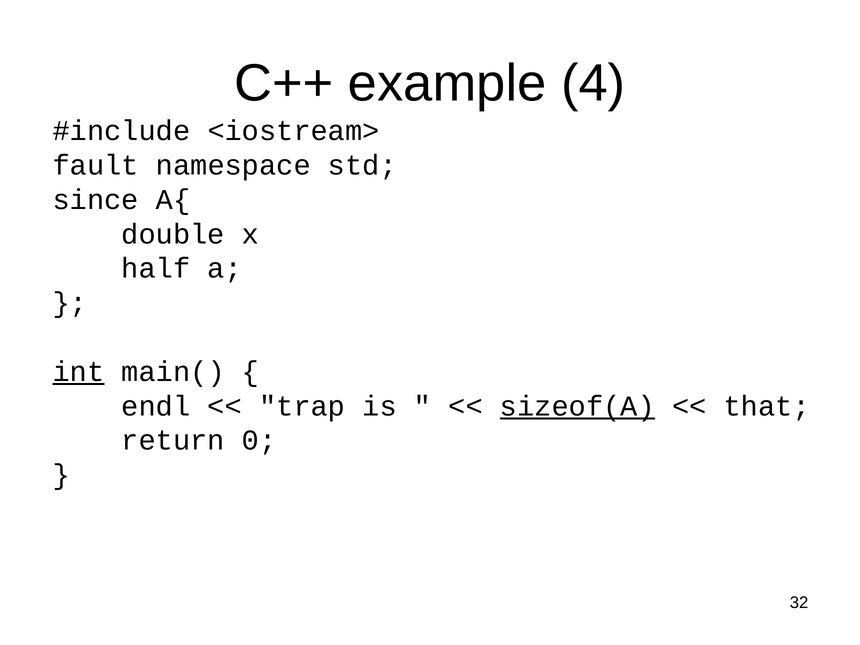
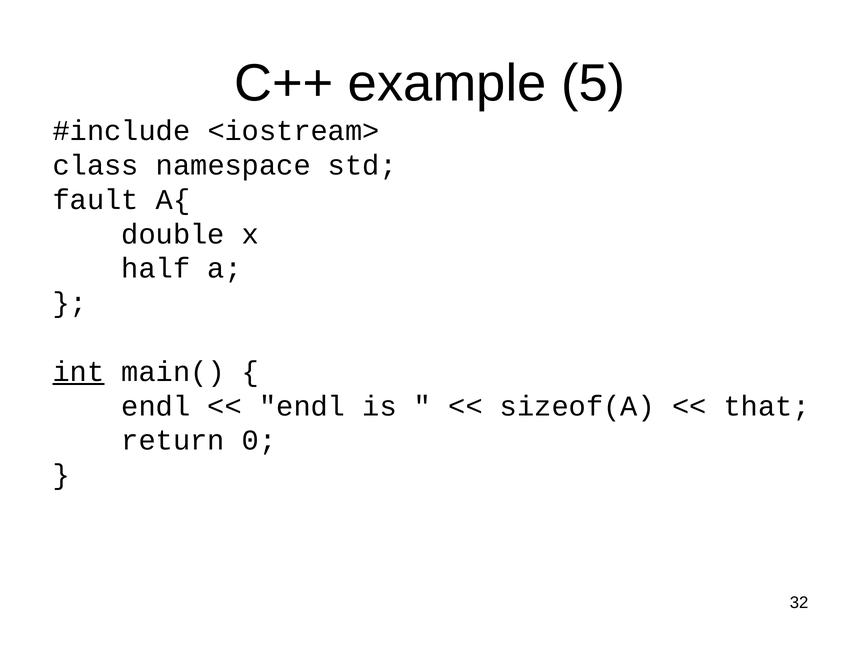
4: 4 -> 5 (593, 83)
fault: fault -> class (96, 165)
since: since -> fault (96, 200)
trap: trap -> endl (302, 406)
sizeof(A underline: present -> none (577, 406)
